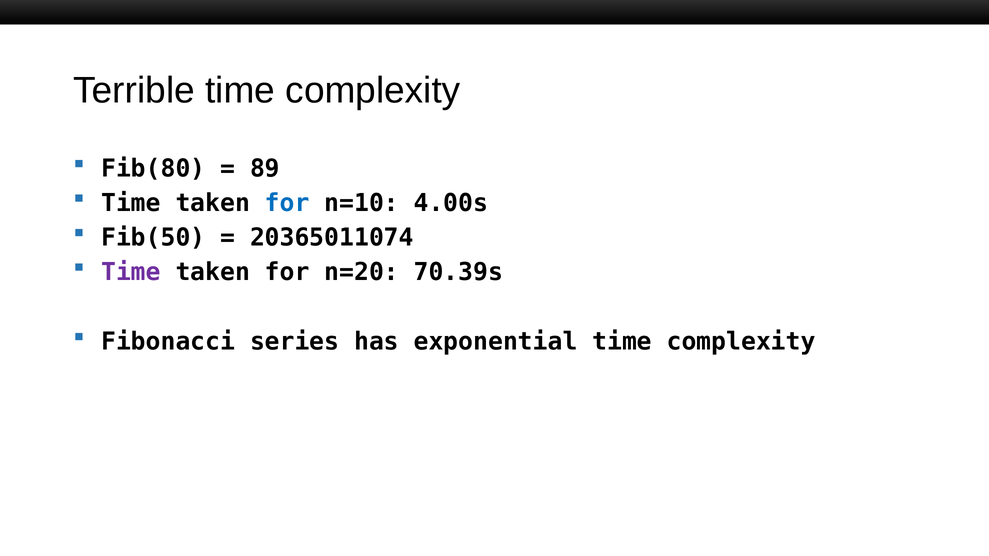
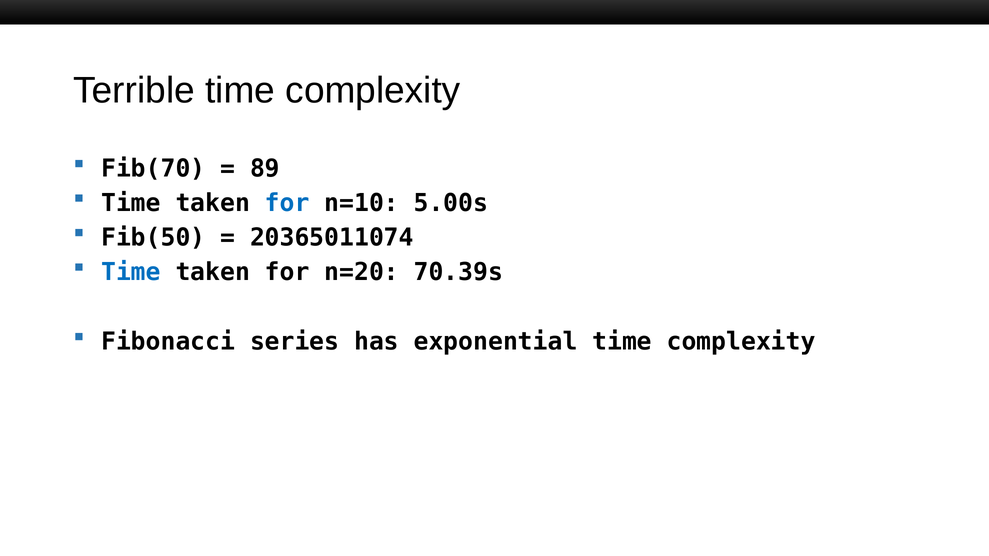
Fib(80: Fib(80 -> Fib(70 (153, 169)
4.00s: 4.00s -> 5.00s (451, 203)
Time colour: purple -> blue (131, 272)
